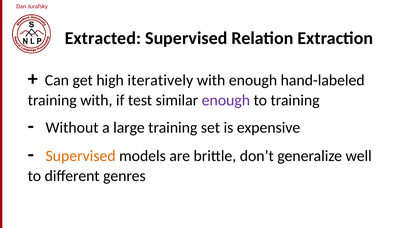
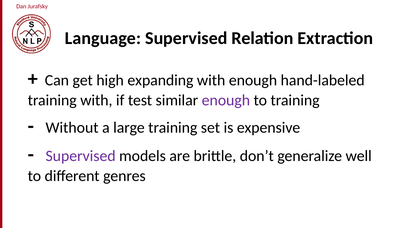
Extracted: Extracted -> Language (103, 38)
iteratively: iteratively -> expanding (160, 80)
Supervised colour: orange -> purple (81, 156)
